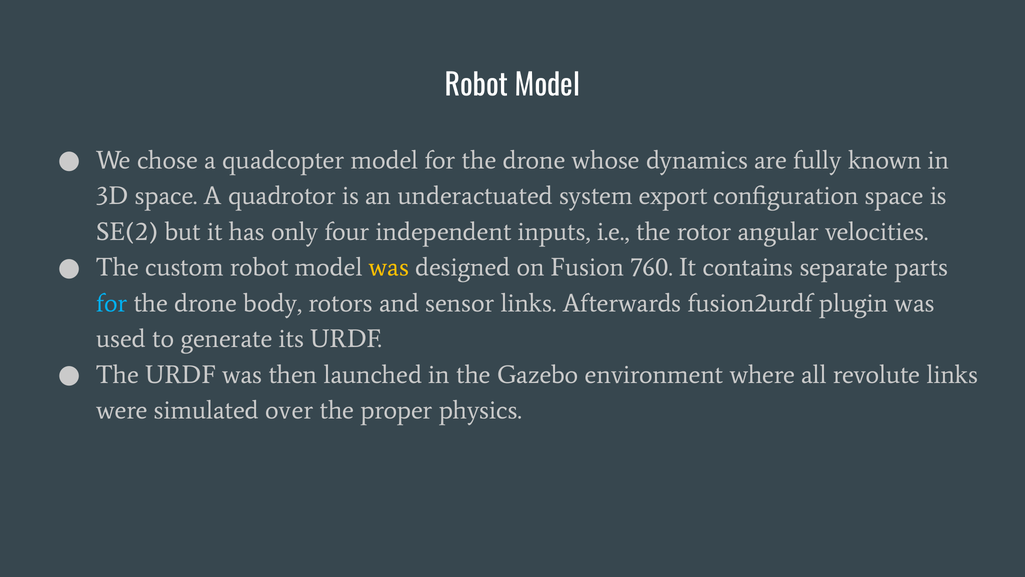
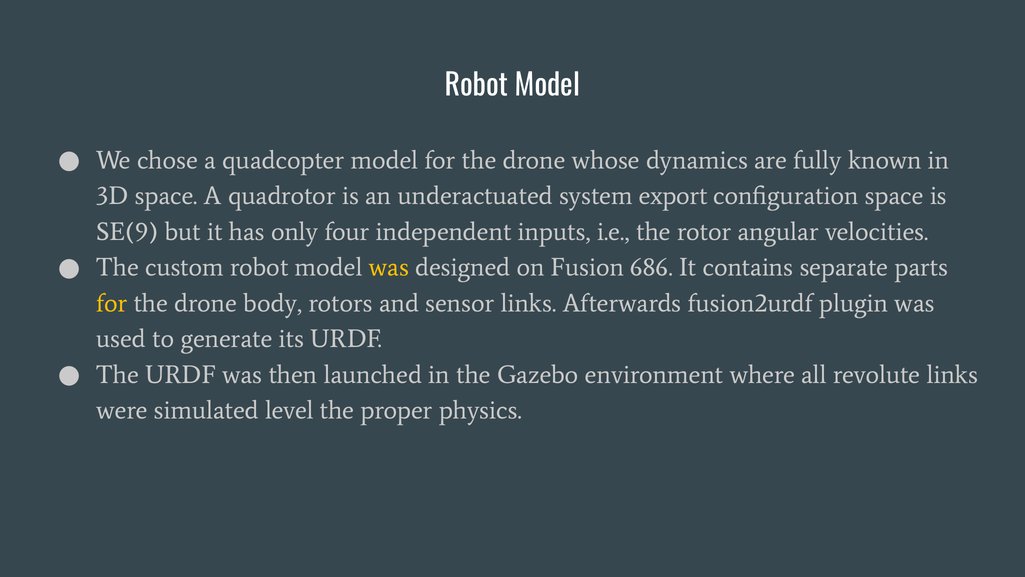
SE(2: SE(2 -> SE(9 (127, 231)
760: 760 -> 686 (652, 267)
for colour: light blue -> yellow (112, 303)
over: over -> level (289, 410)
